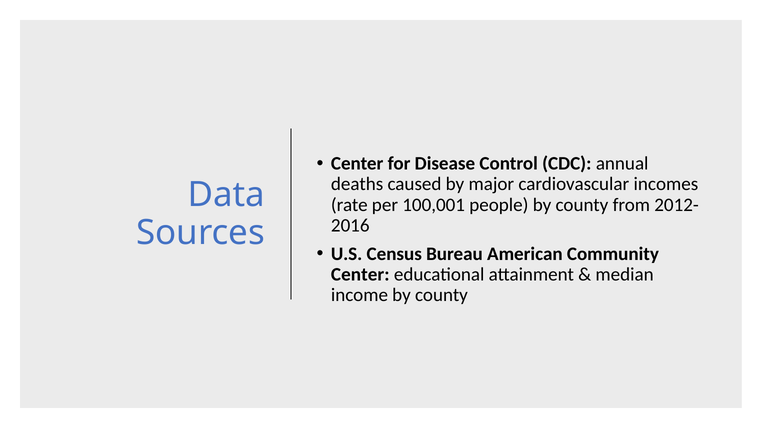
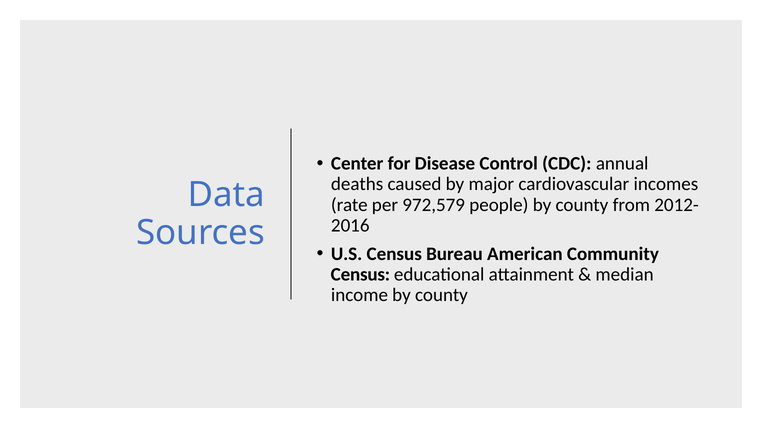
100,001: 100,001 -> 972,579 (434, 205)
Center: Center -> Census (360, 275)
